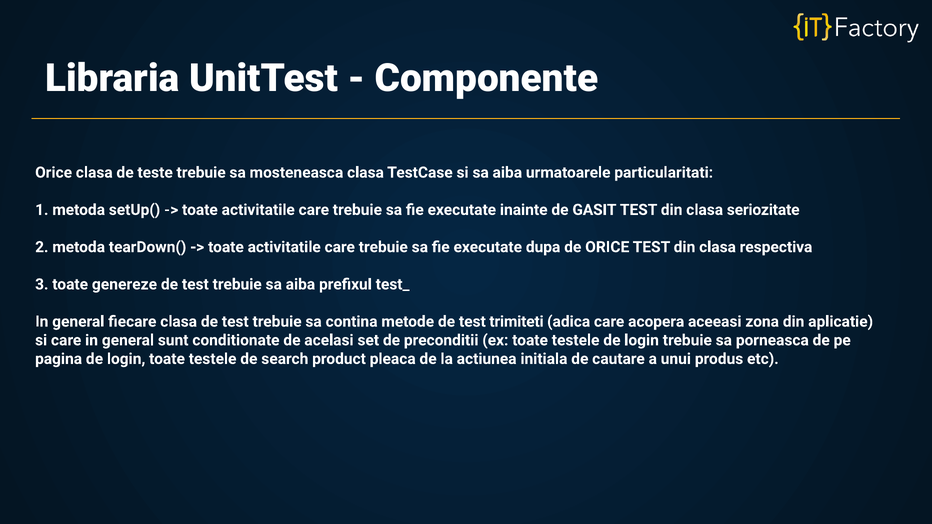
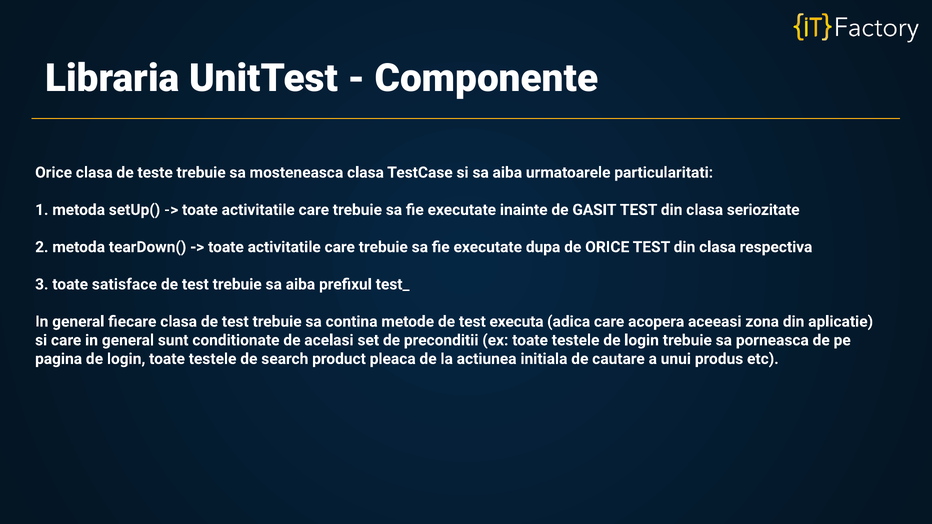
genereze: genereze -> satisface (124, 284)
trimiteti: trimiteti -> executa (517, 322)
